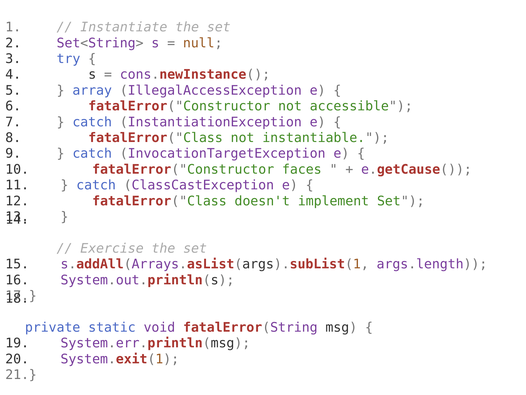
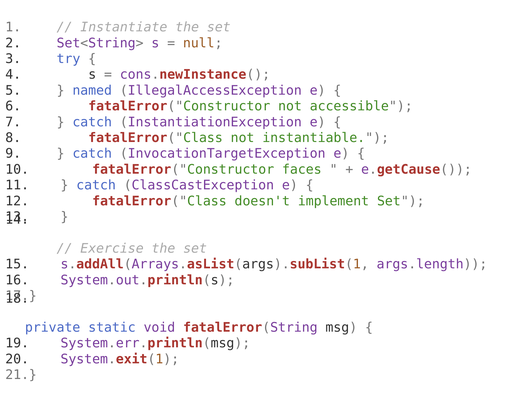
array: array -> named (92, 90)
